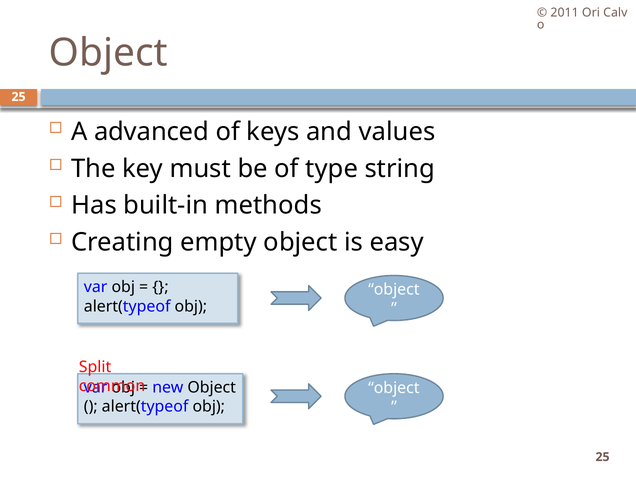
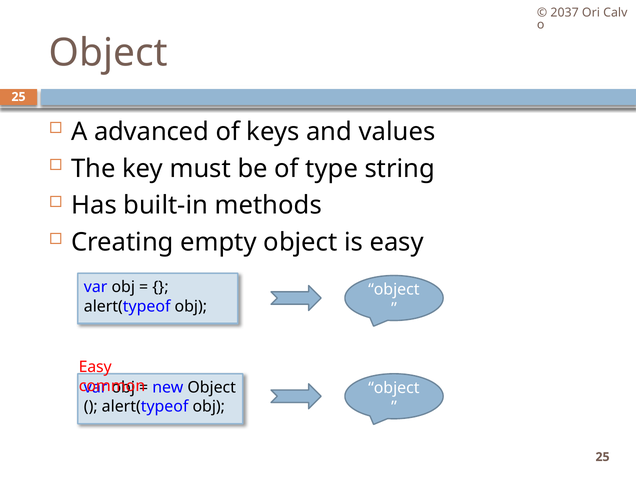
2011: 2011 -> 2037 (565, 13)
Split: Split -> Easy (95, 367)
